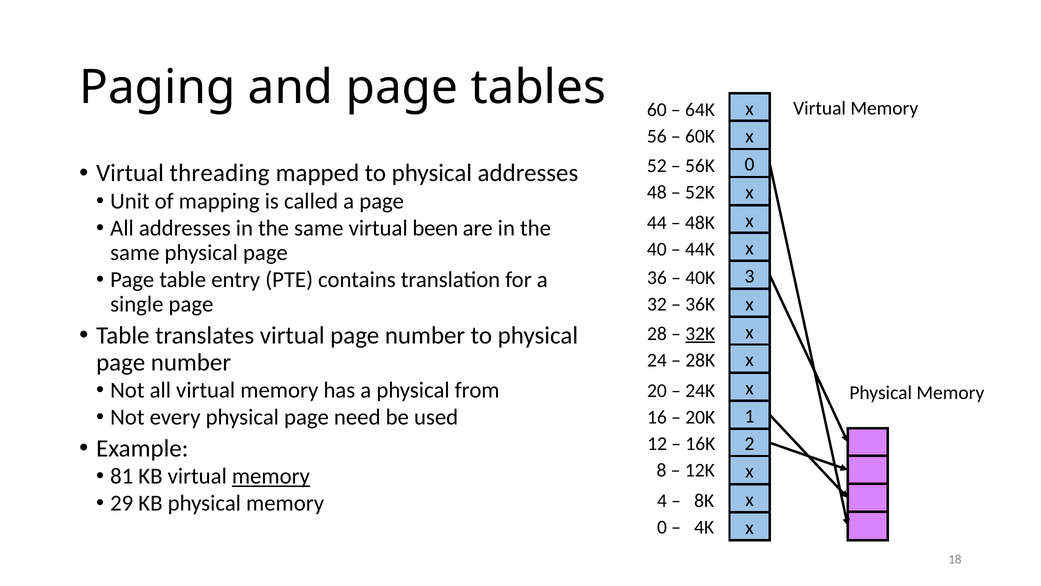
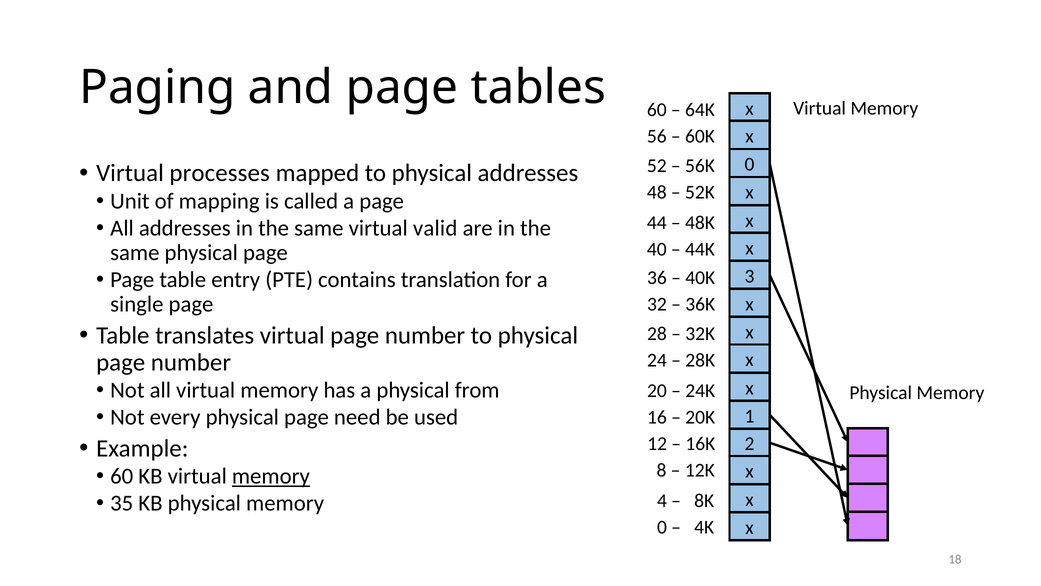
threading: threading -> processes (220, 173)
been: been -> valid (435, 228)
32K underline: present -> none (700, 334)
81: 81 -> 60 (122, 476)
29: 29 -> 35 (122, 503)
